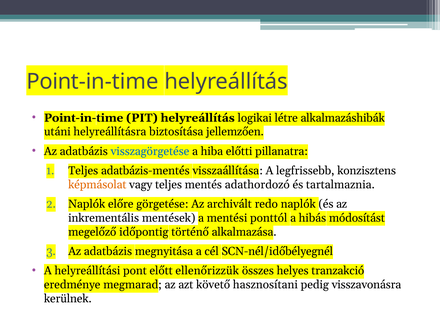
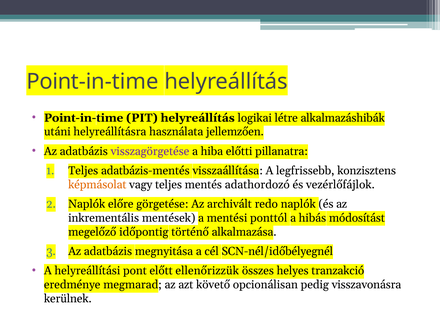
biztosítása: biztosítása -> használata (176, 132)
visszagörgetése colour: blue -> purple (150, 151)
tartalmaznia: tartalmaznia -> vezérlőfájlok (340, 185)
hasznosítani: hasznosítani -> opcionálisan (265, 285)
